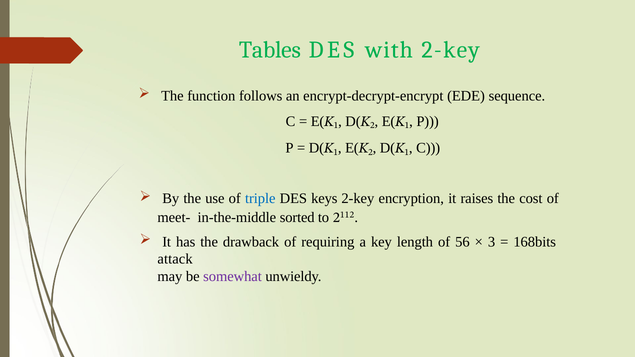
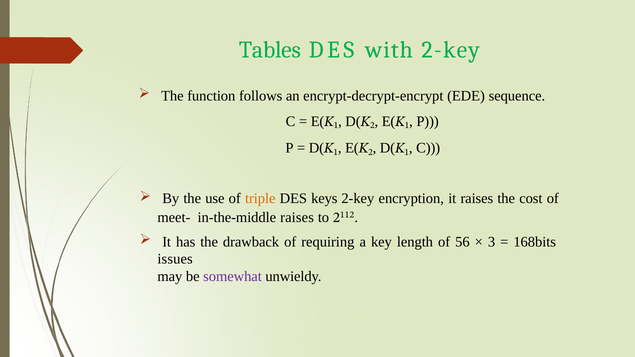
triple colour: blue -> orange (260, 199)
in-the-middle sorted: sorted -> raises (297, 218)
attack: attack -> issues (175, 259)
